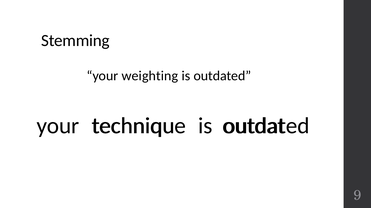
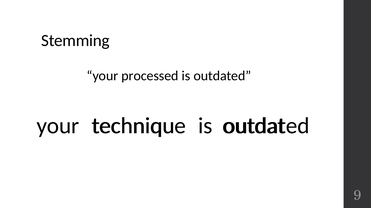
weighting: weighting -> processed (150, 76)
